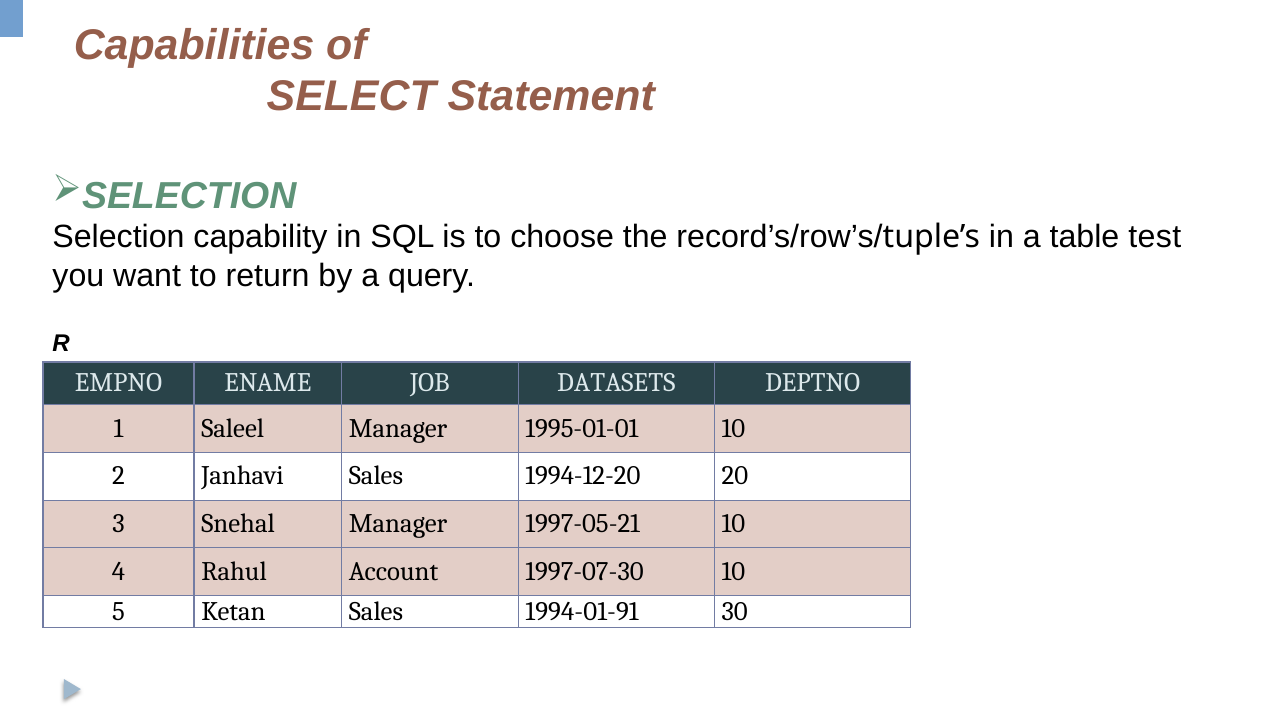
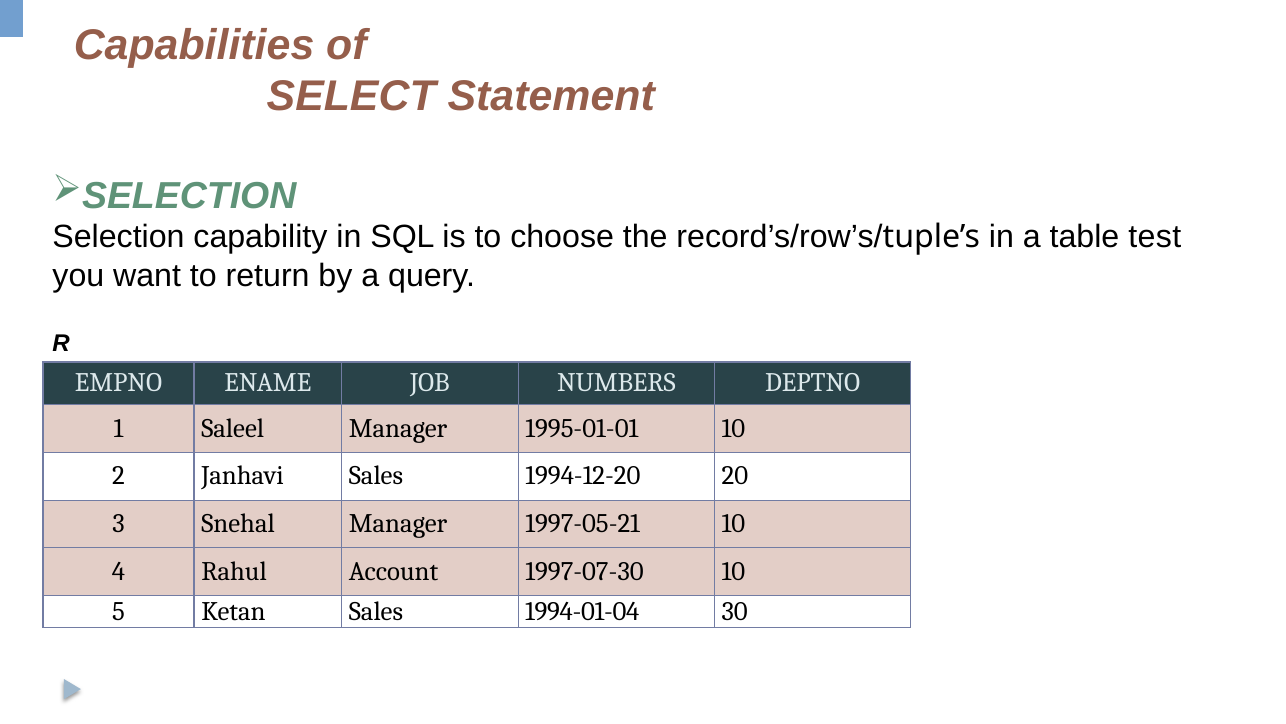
DATASETS: DATASETS -> NUMBERS (616, 383)
1994-01-91: 1994-01-91 -> 1994-01-04 (582, 611)
